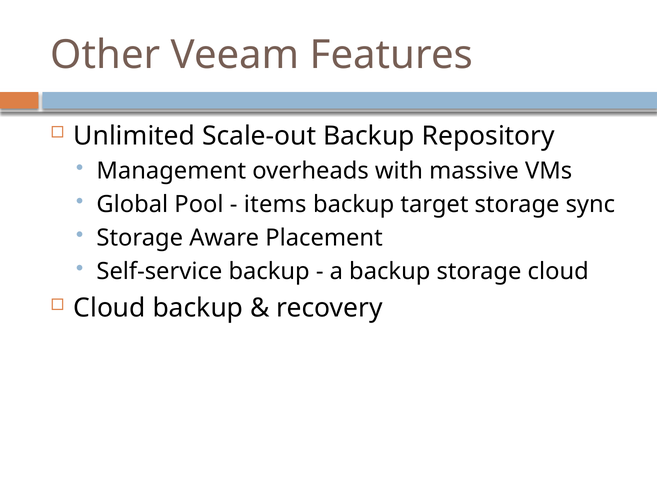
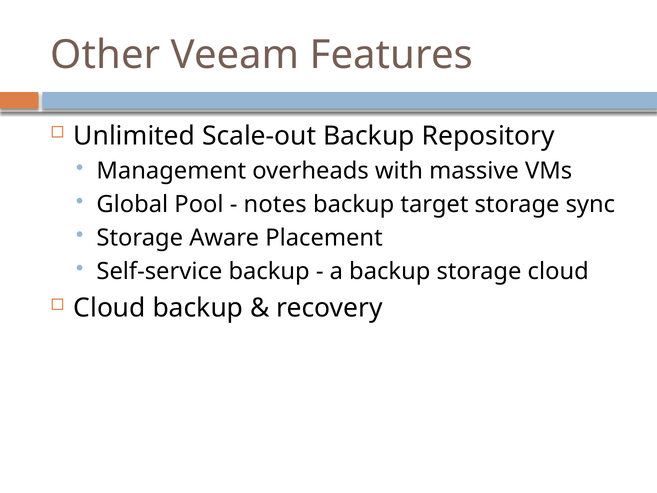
items: items -> notes (275, 204)
